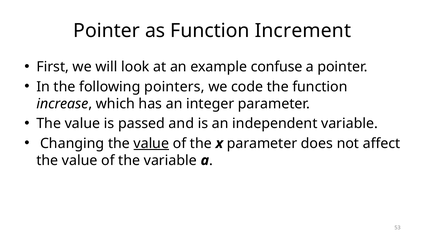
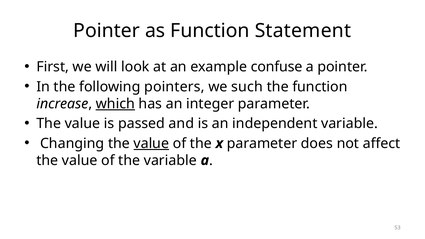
Increment: Increment -> Statement (303, 31)
code: code -> such (247, 87)
which underline: none -> present (115, 104)
